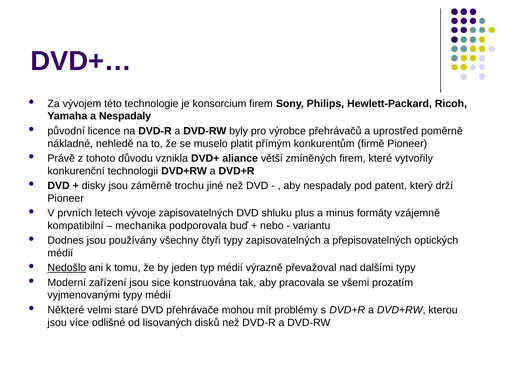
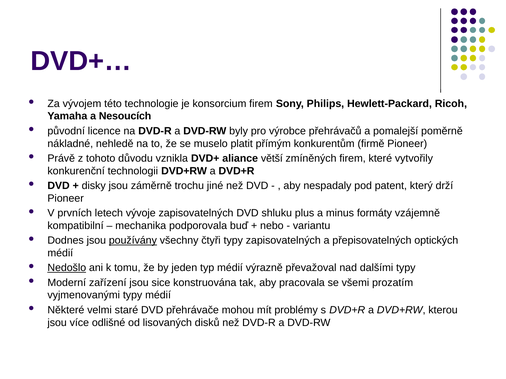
a Nespadaly: Nespadaly -> Nesoucích (125, 116)
uprostřed: uprostřed -> pomalejší (396, 131)
používány underline: none -> present (133, 241)
